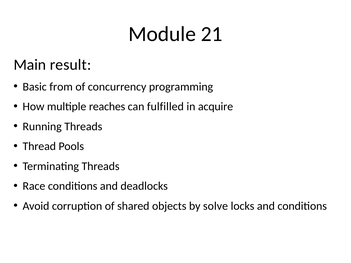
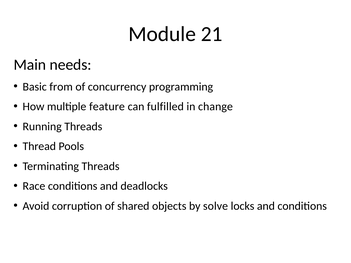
result: result -> needs (71, 65)
reaches: reaches -> feature (107, 107)
acquire: acquire -> change (215, 107)
